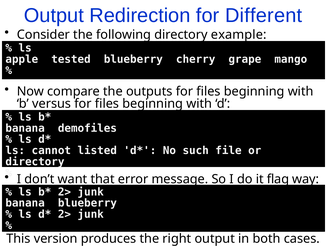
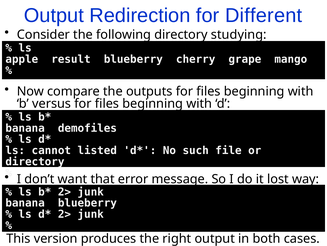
example: example -> studying (239, 35)
tested: tested -> result (71, 59)
flag: flag -> lost (278, 179)
